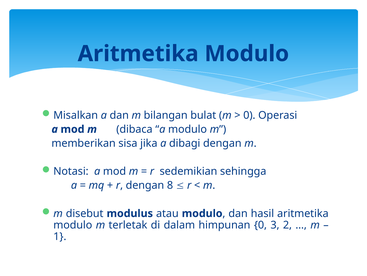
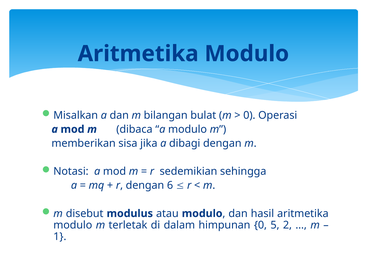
8: 8 -> 6 (170, 185)
3: 3 -> 5 (275, 224)
